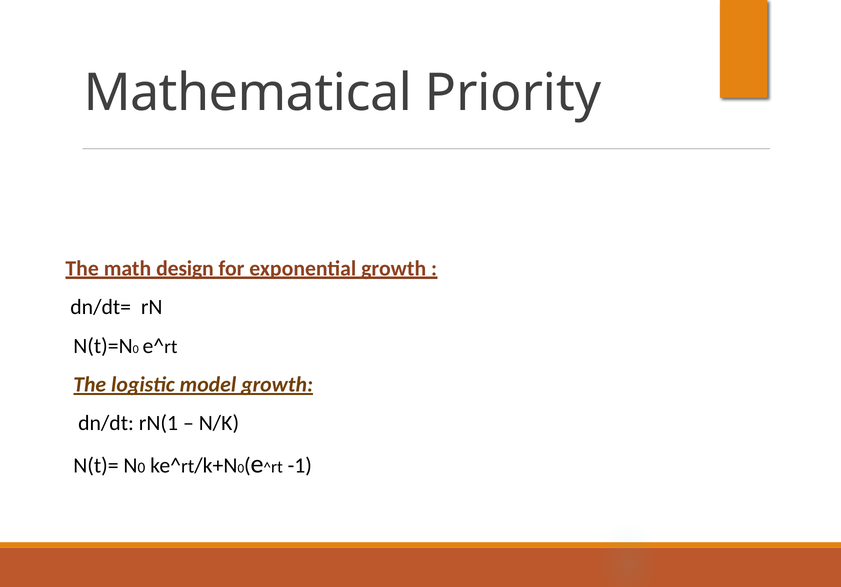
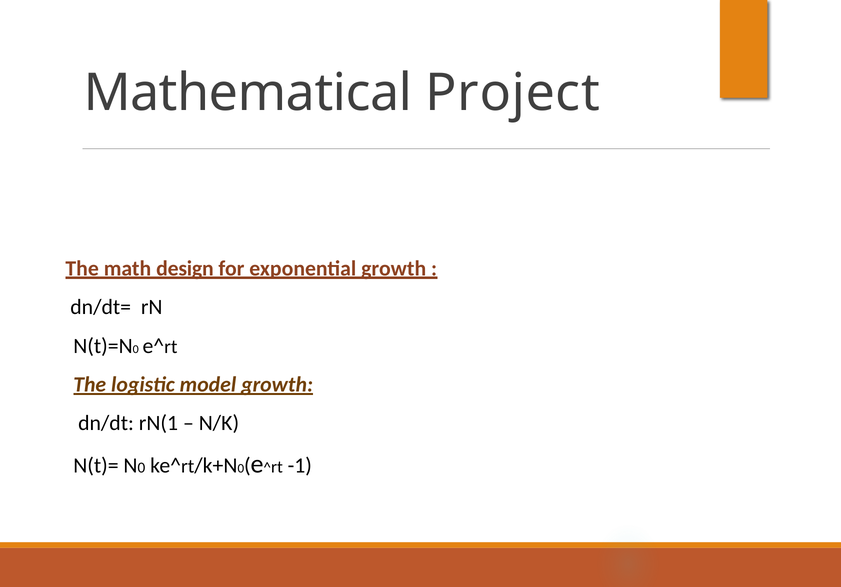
Priority: Priority -> Project (513, 93)
